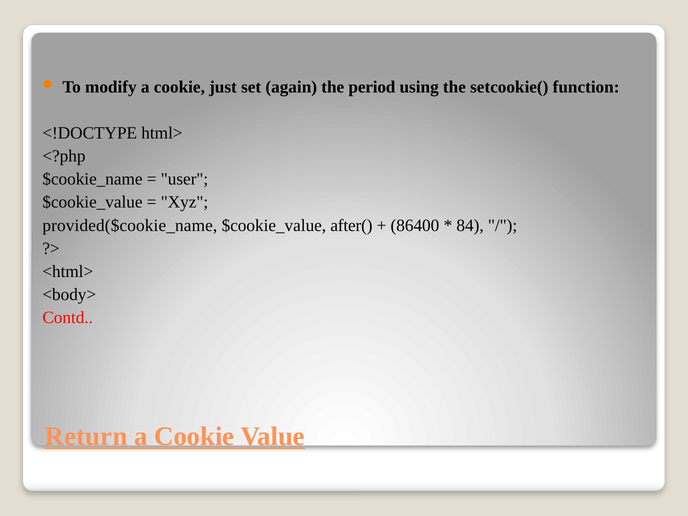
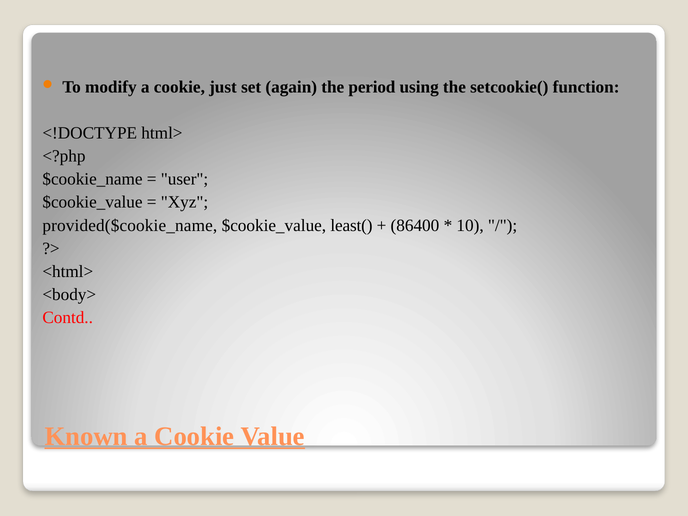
after(: after( -> least( (351, 225)
84: 84 -> 10 (470, 225)
Return: Return -> Known (86, 436)
